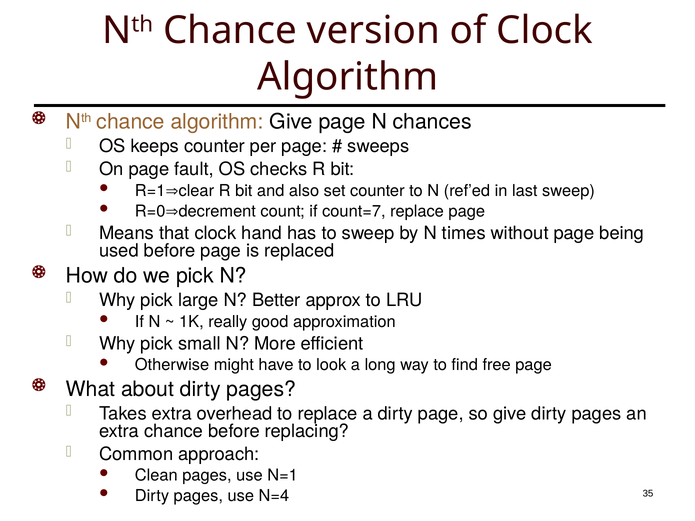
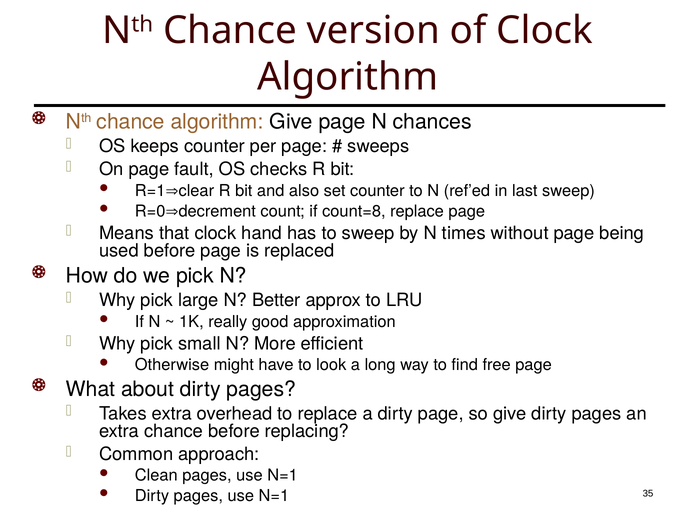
count=7: count=7 -> count=8 (354, 211)
Dirty pages use N=4: N=4 -> N=1 (274, 496)
